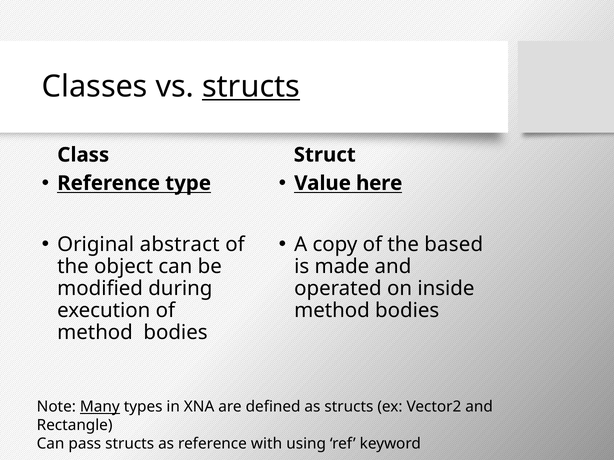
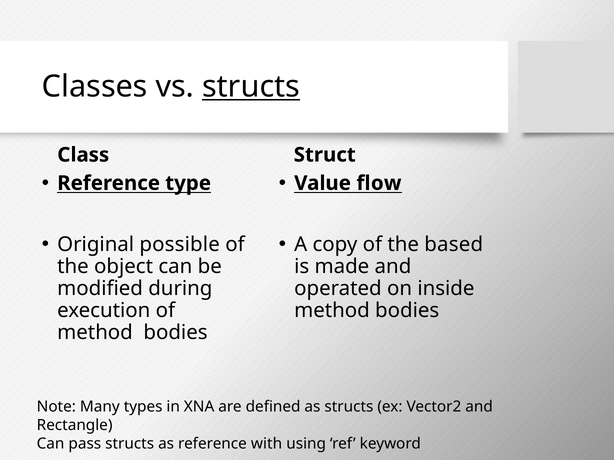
here: here -> flow (379, 183)
abstract: abstract -> possible (180, 245)
Many underline: present -> none (100, 407)
